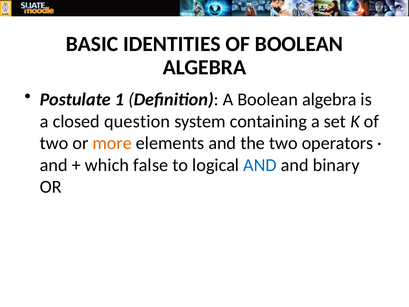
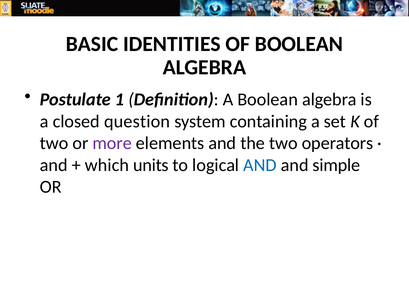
more colour: orange -> purple (112, 143)
false: false -> units (151, 165)
binary: binary -> simple (336, 165)
